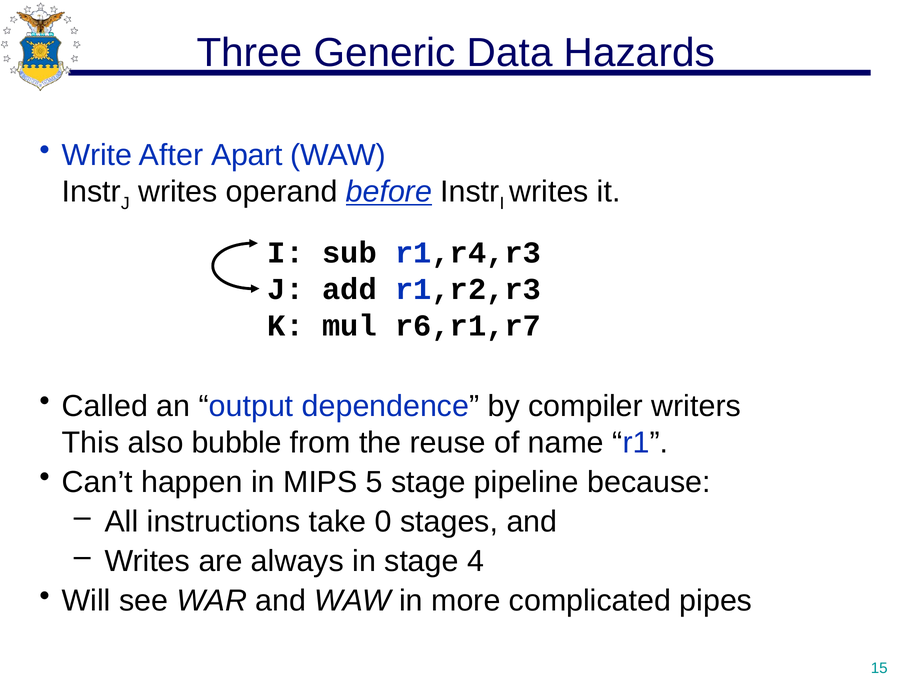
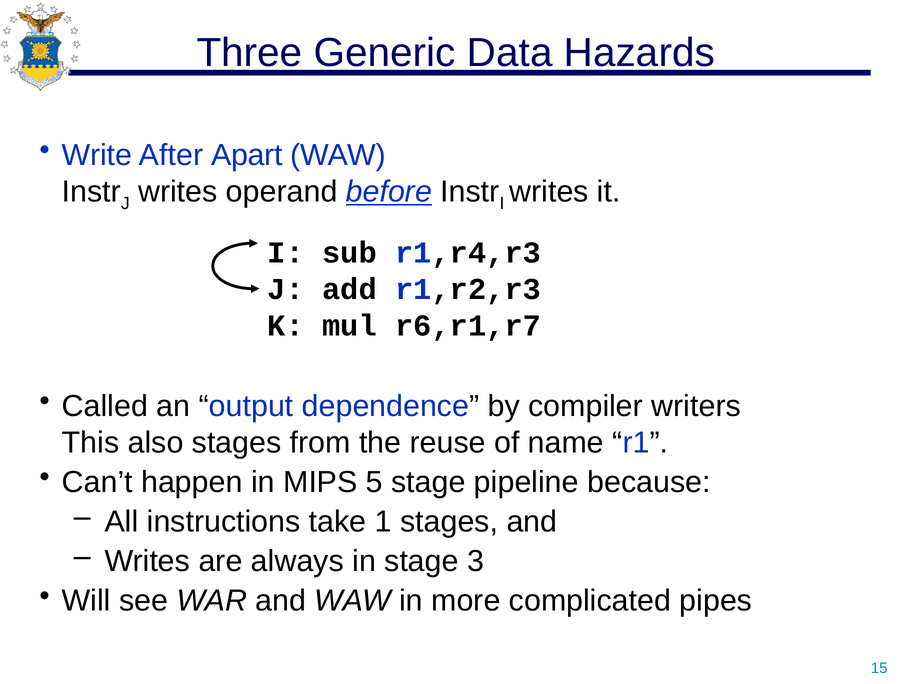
also bubble: bubble -> stages (237, 443)
0: 0 -> 1 (383, 522)
4: 4 -> 3 (476, 561)
